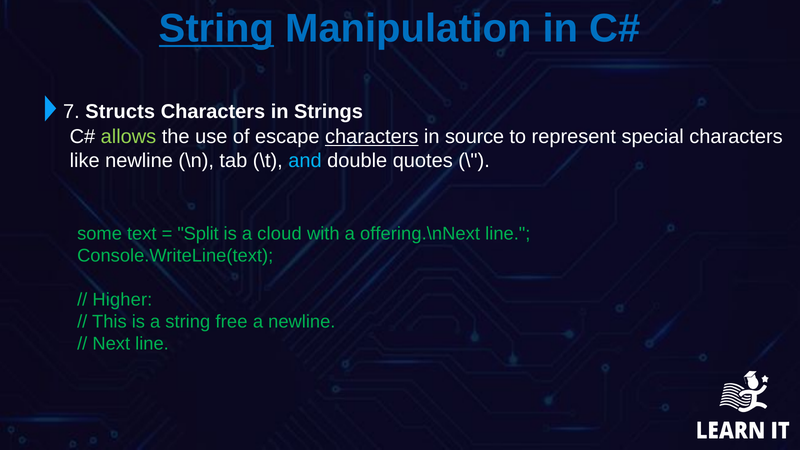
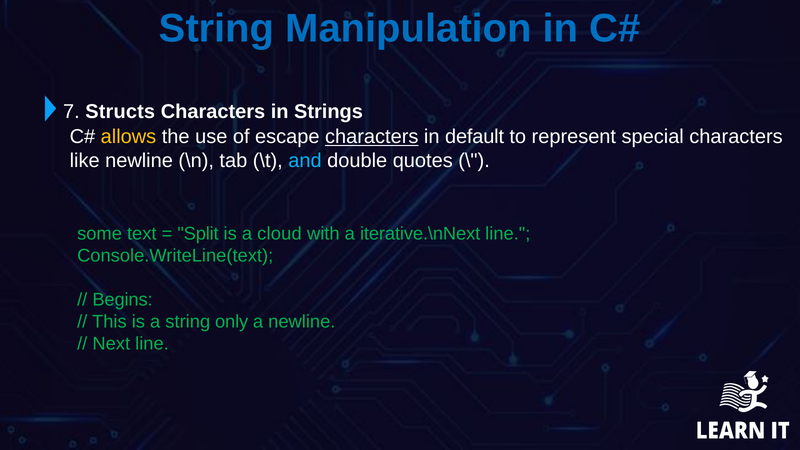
String underline: present -> none (217, 29)
allows colour: light green -> yellow (128, 137)
source: source -> default (475, 137)
offering.\nNext: offering.\nNext -> iterative.\nNext (420, 234)
Higher: Higher -> Begins (123, 300)
free: free -> only (232, 322)
